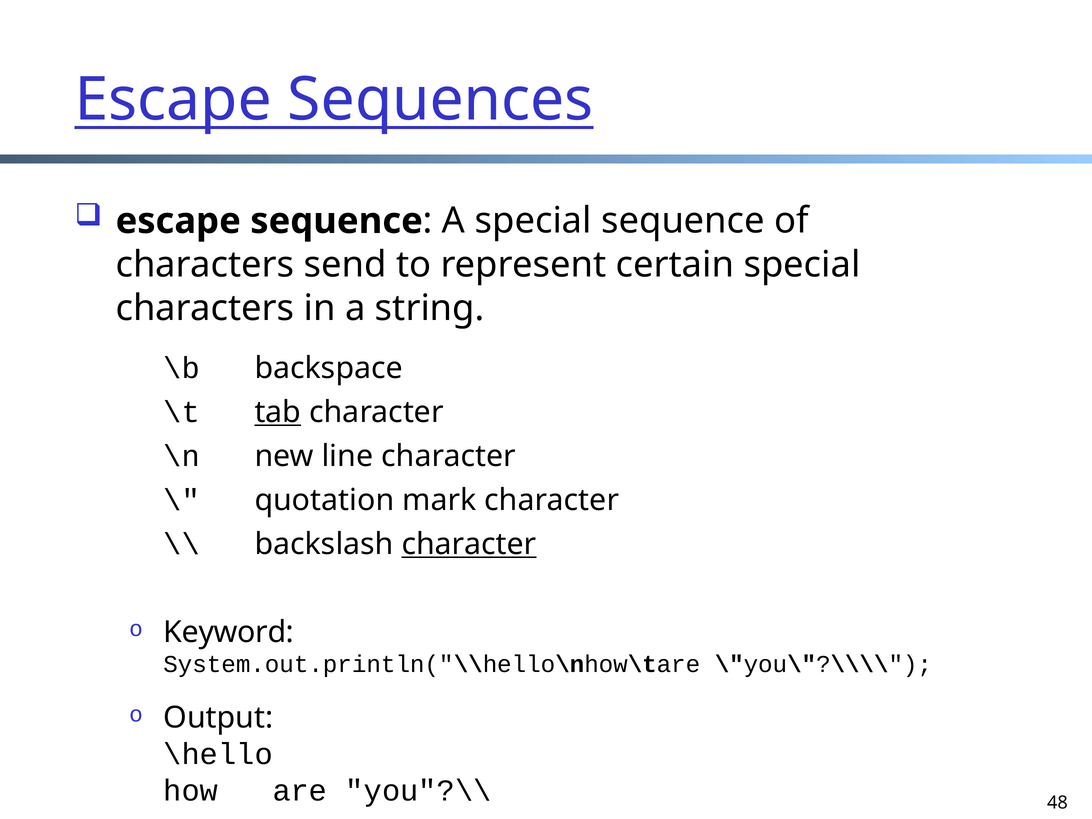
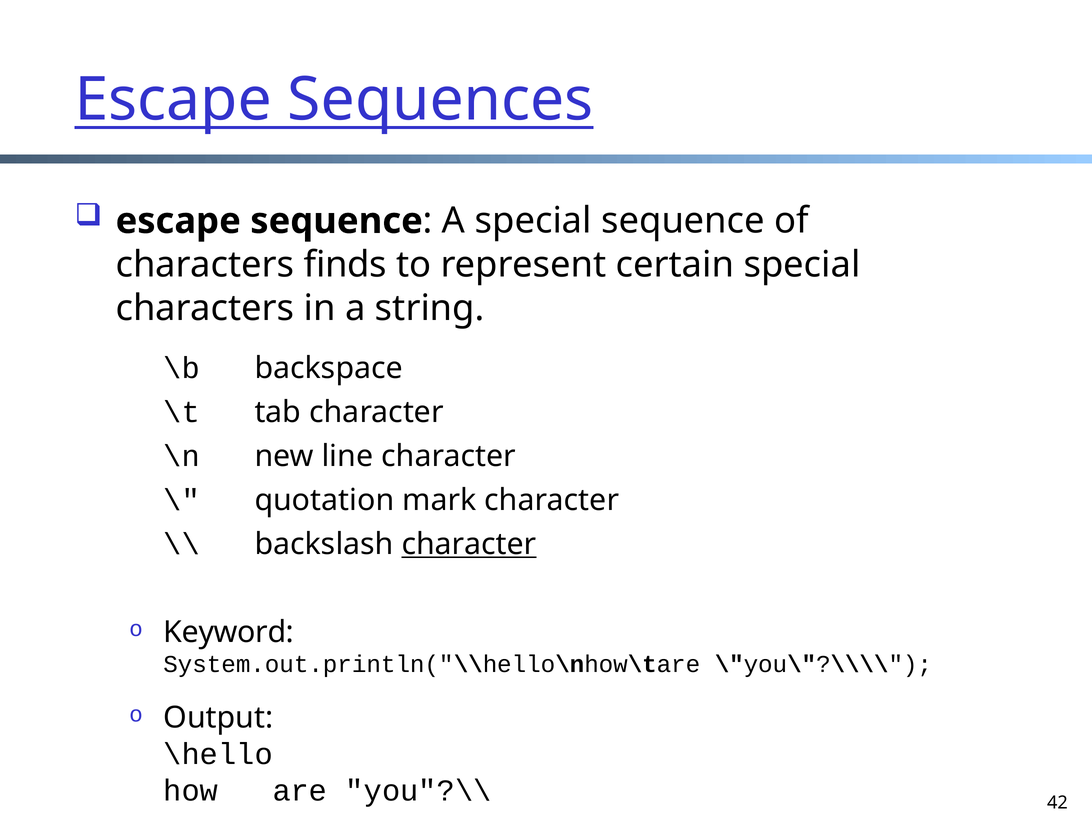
send: send -> finds (345, 265)
tab underline: present -> none (278, 412)
48: 48 -> 42 (1057, 803)
